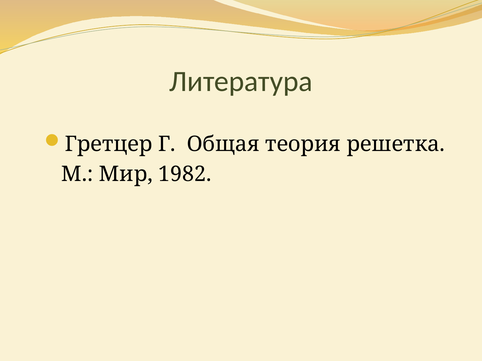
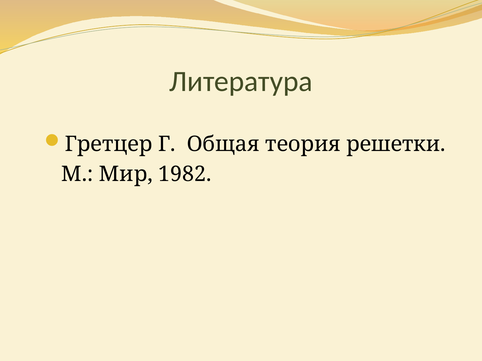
решетка: решетка -> решетки (396, 144)
